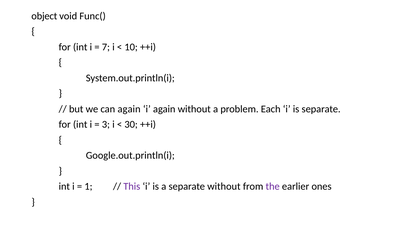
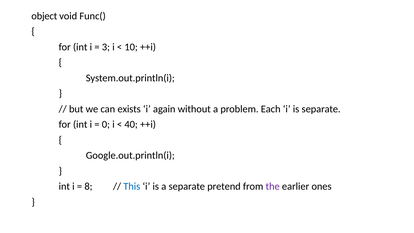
7: 7 -> 3 (106, 47)
can again: again -> exists (129, 109)
3: 3 -> 0 (106, 124)
30: 30 -> 40 (131, 124)
1: 1 -> 8 (88, 186)
This colour: purple -> blue (132, 186)
separate without: without -> pretend (224, 186)
